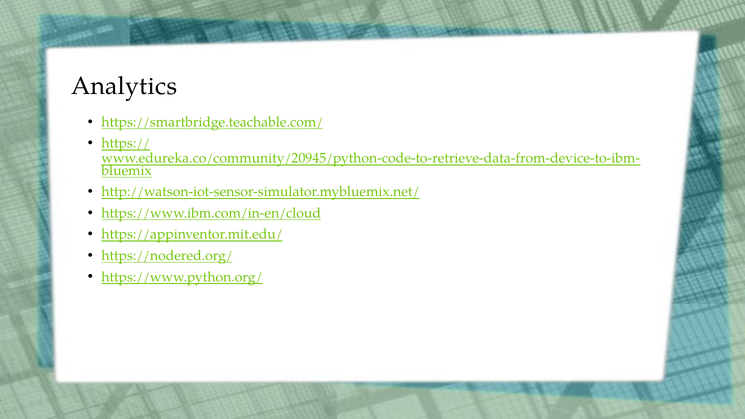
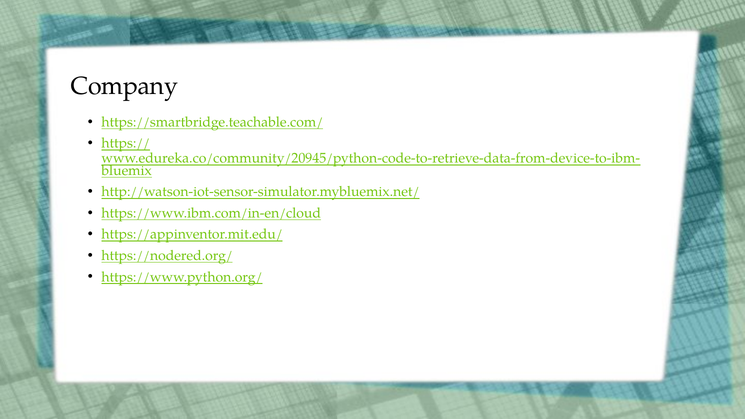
Analytics: Analytics -> Company (124, 86)
